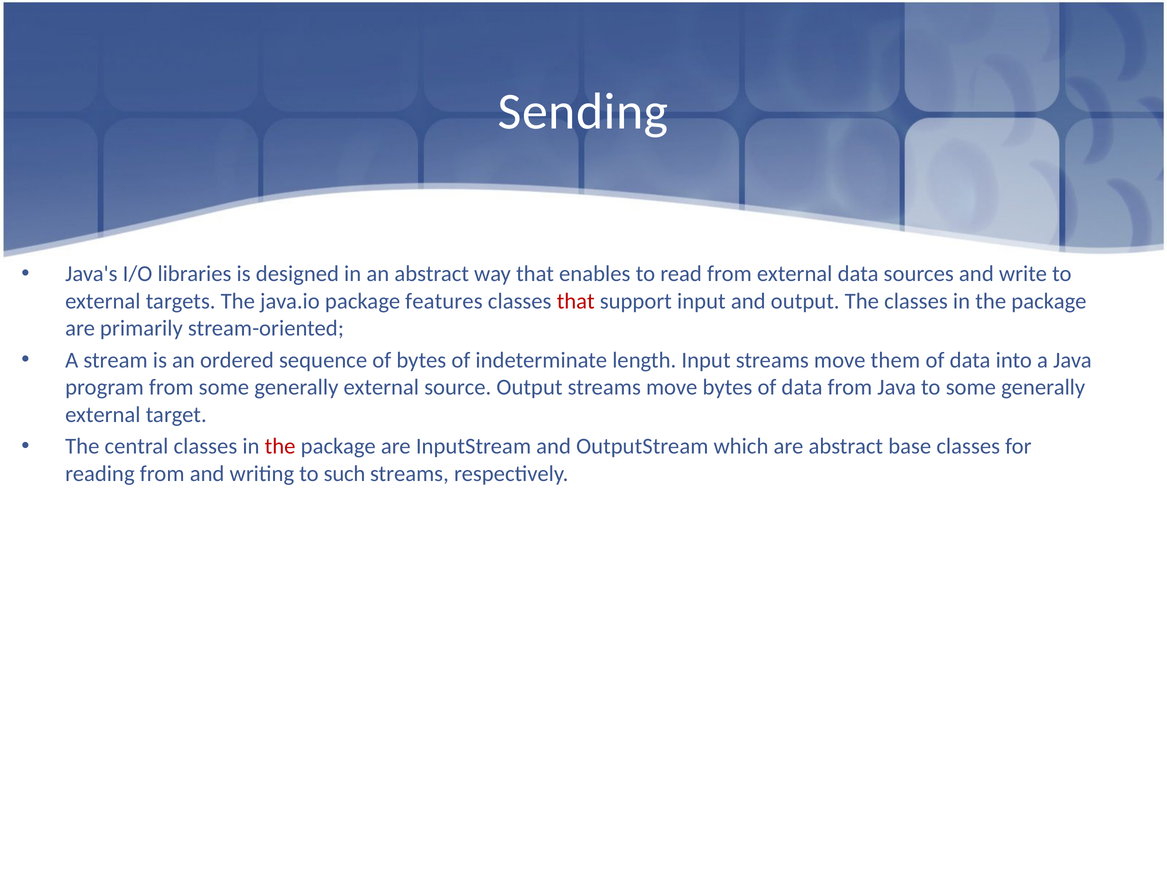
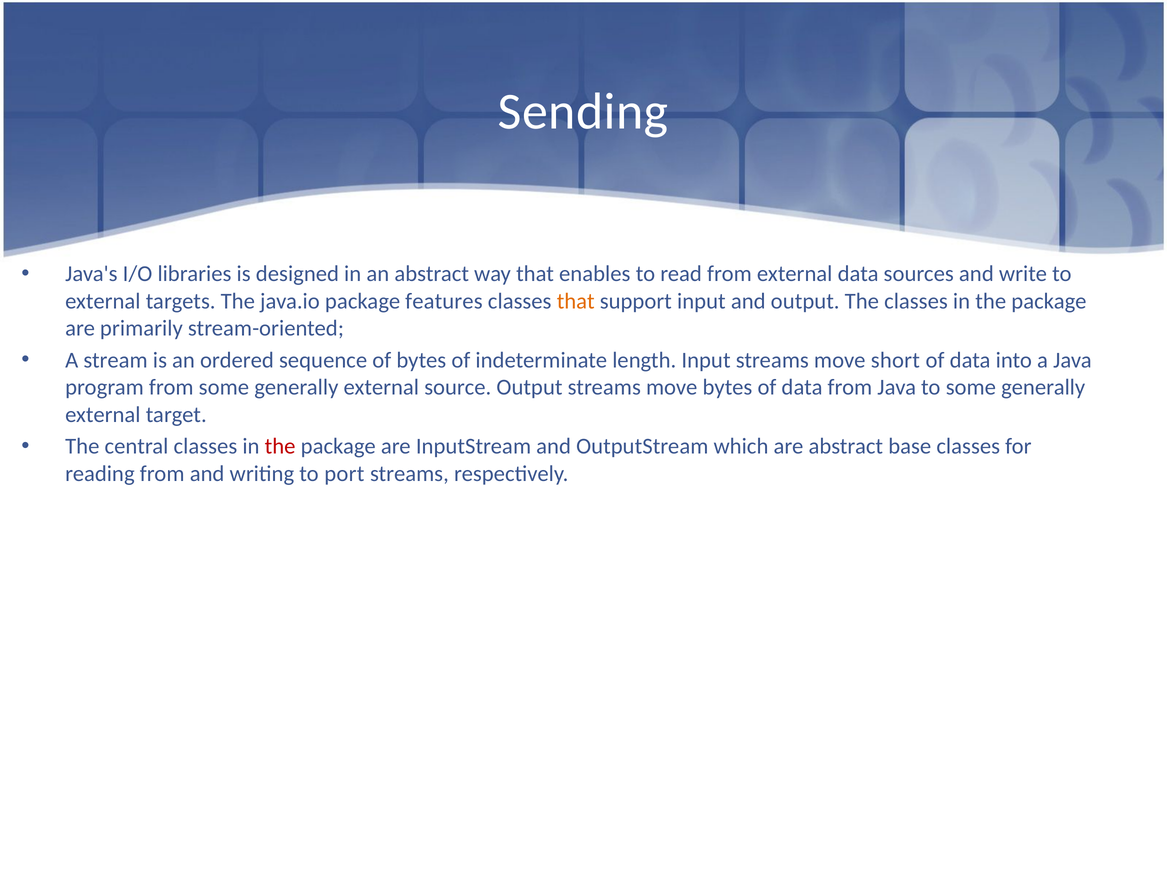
that colour: red -> orange (576, 301)
them: them -> short (895, 360)
such: such -> port (344, 474)
